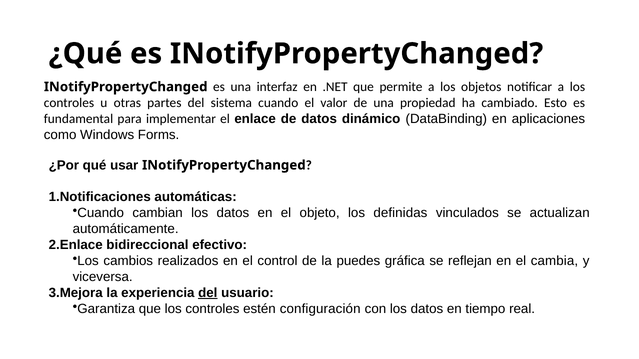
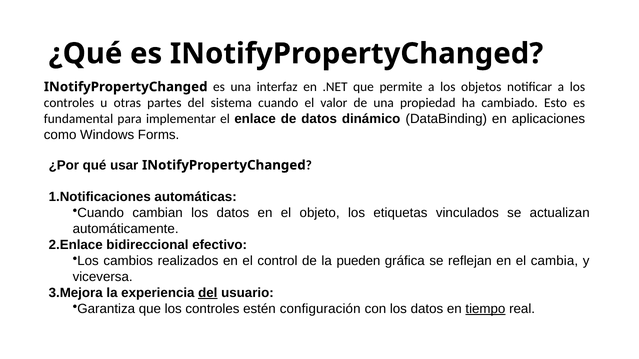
definidas: definidas -> etiquetas (400, 213)
puedes: puedes -> pueden (358, 261)
tiempo underline: none -> present (485, 309)
